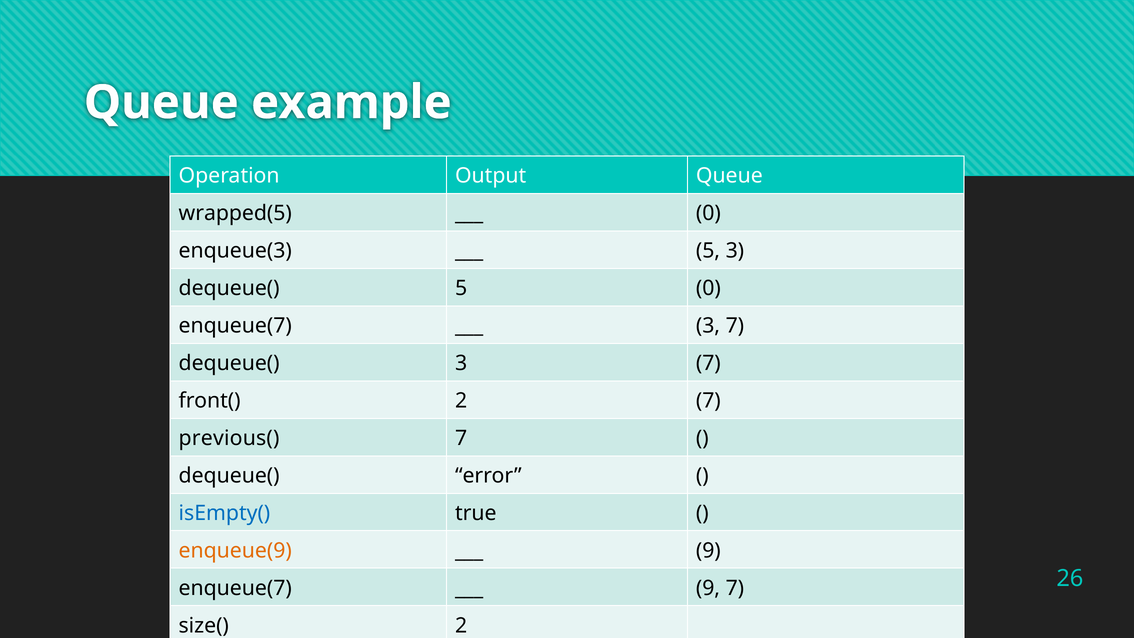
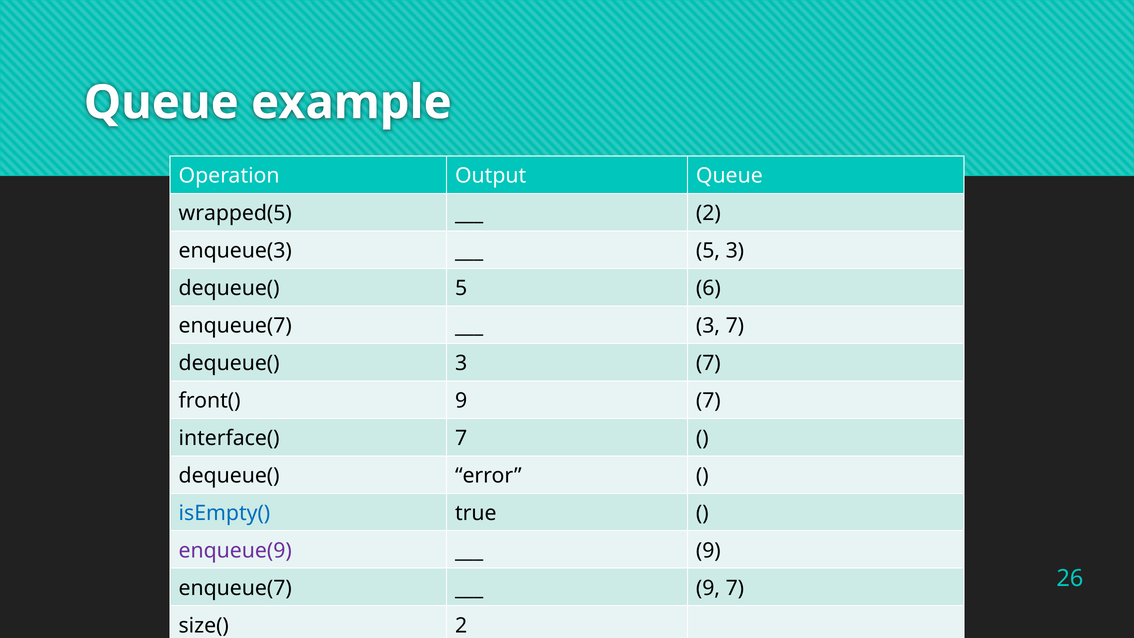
0: 0 -> 2 (708, 213)
5 0: 0 -> 6 (708, 288)
front( 2: 2 -> 9 (461, 401)
previous(: previous( -> interface( (229, 438)
enqueue(9 colour: orange -> purple (235, 551)
